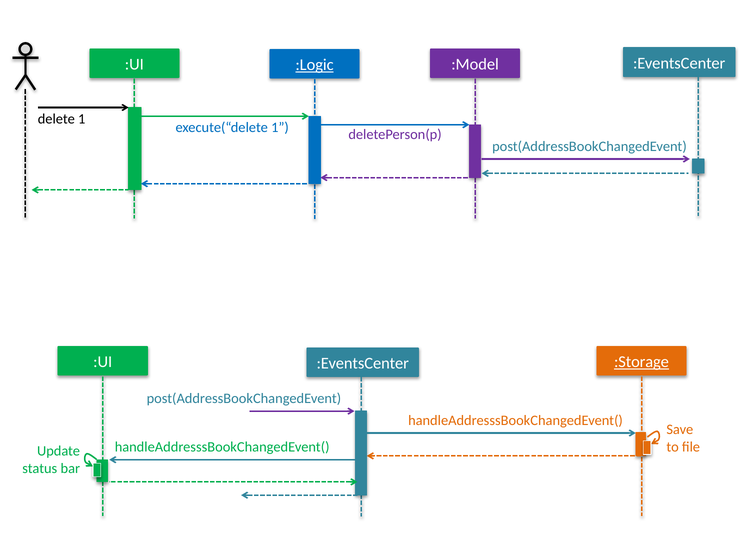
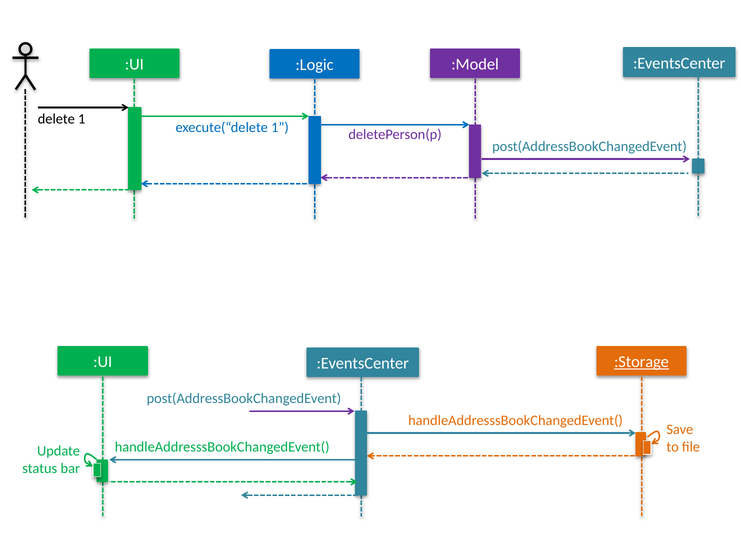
:Logic underline: present -> none (315, 65)
